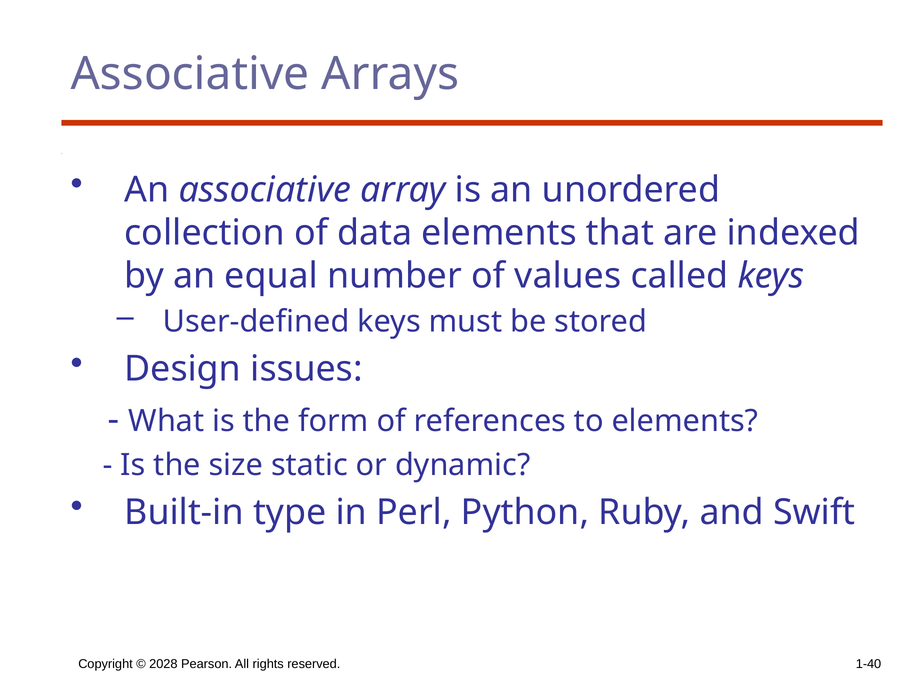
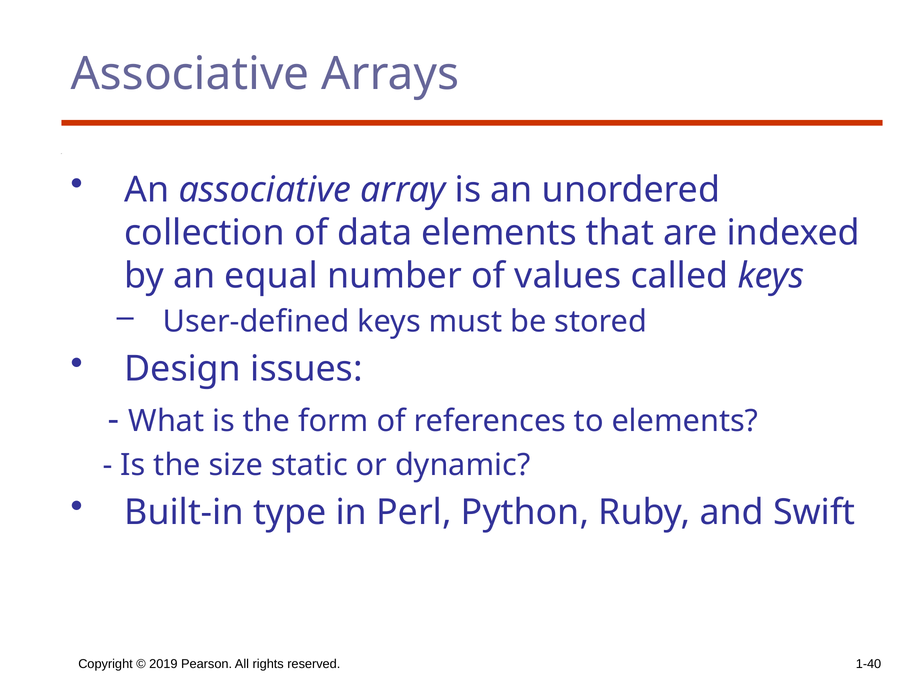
2028: 2028 -> 2019 (163, 664)
